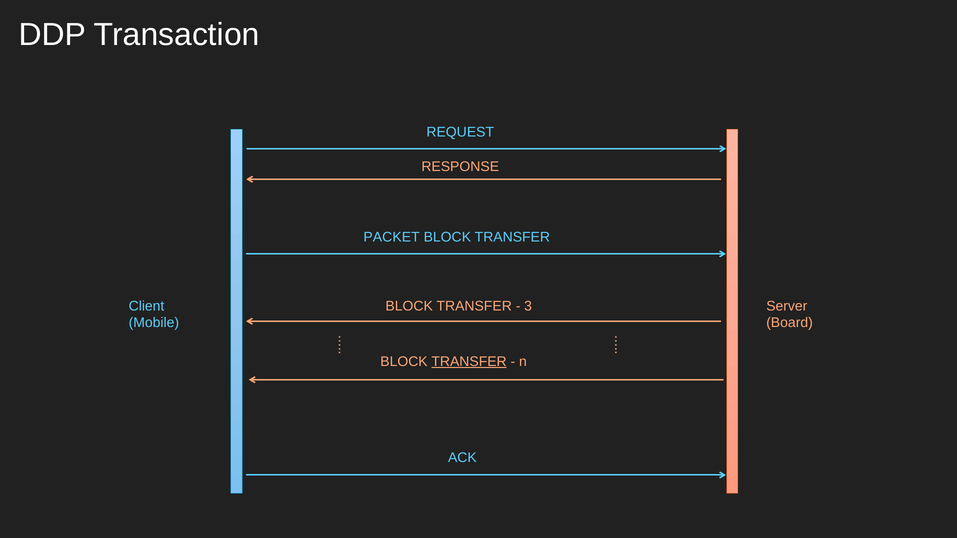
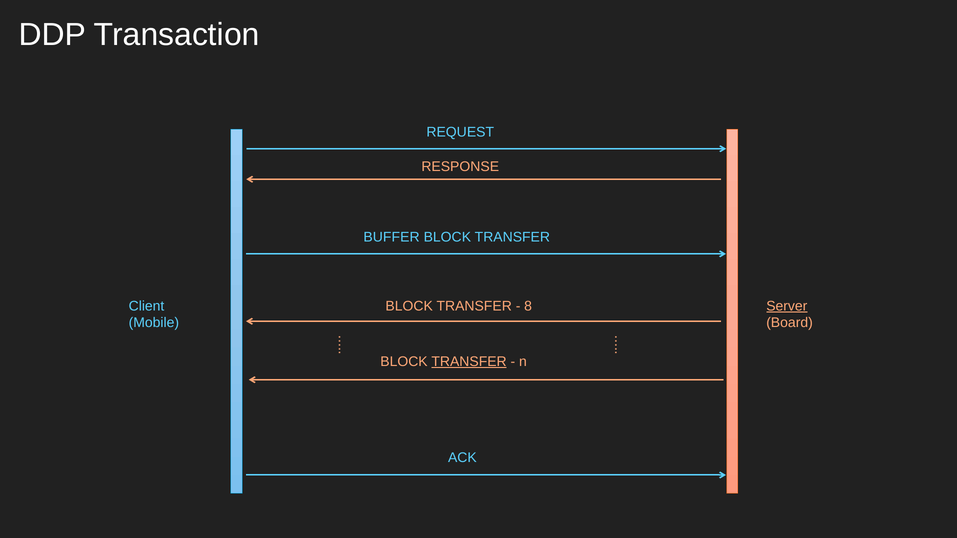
PACKET: PACKET -> BUFFER (392, 237)
3: 3 -> 8 (528, 306)
Server underline: none -> present (787, 306)
